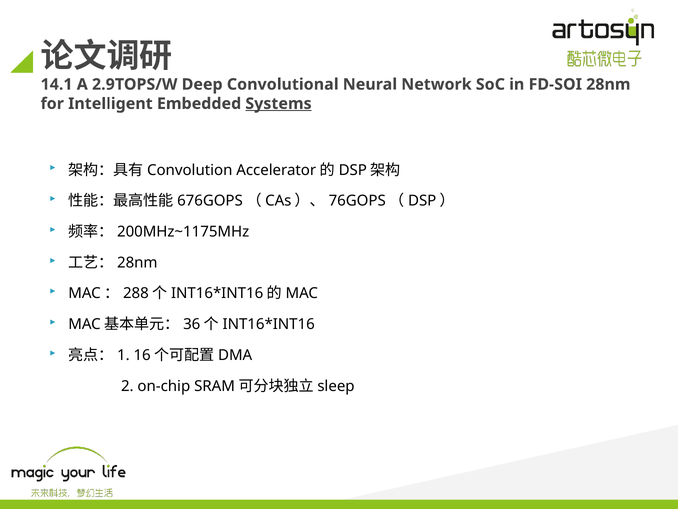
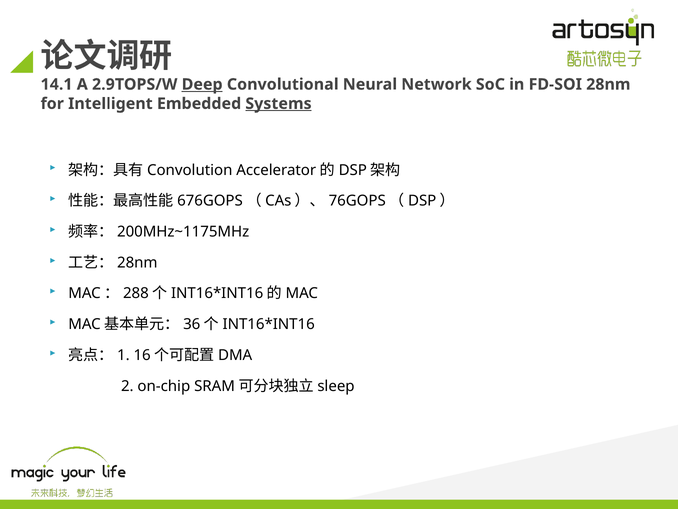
Deep underline: none -> present (202, 84)
